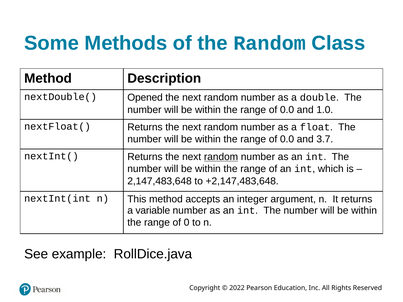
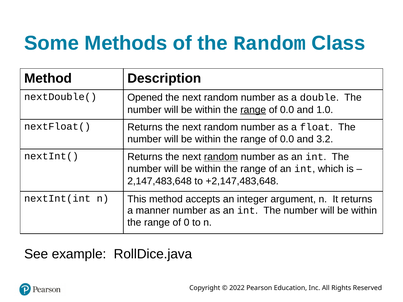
range underline: none -> present (253, 110)
3.7: 3.7 -> 3.2 (325, 139)
variable: variable -> manner (153, 211)
